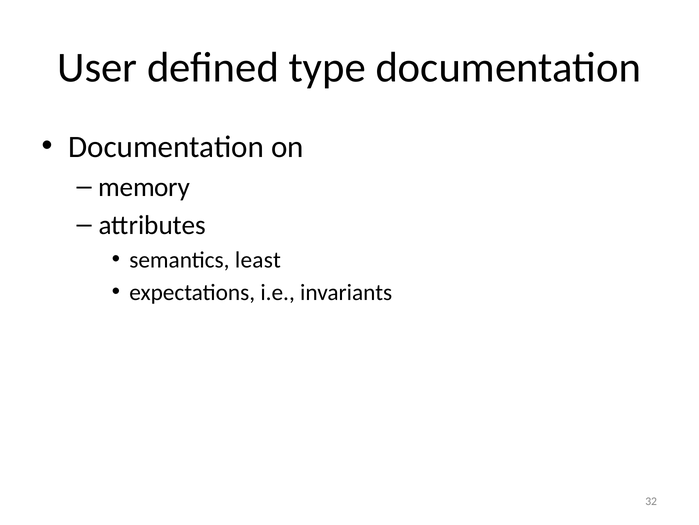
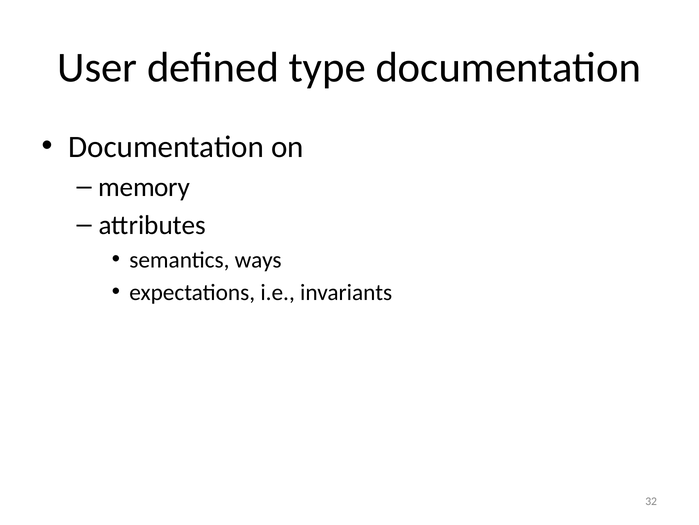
least: least -> ways (258, 260)
